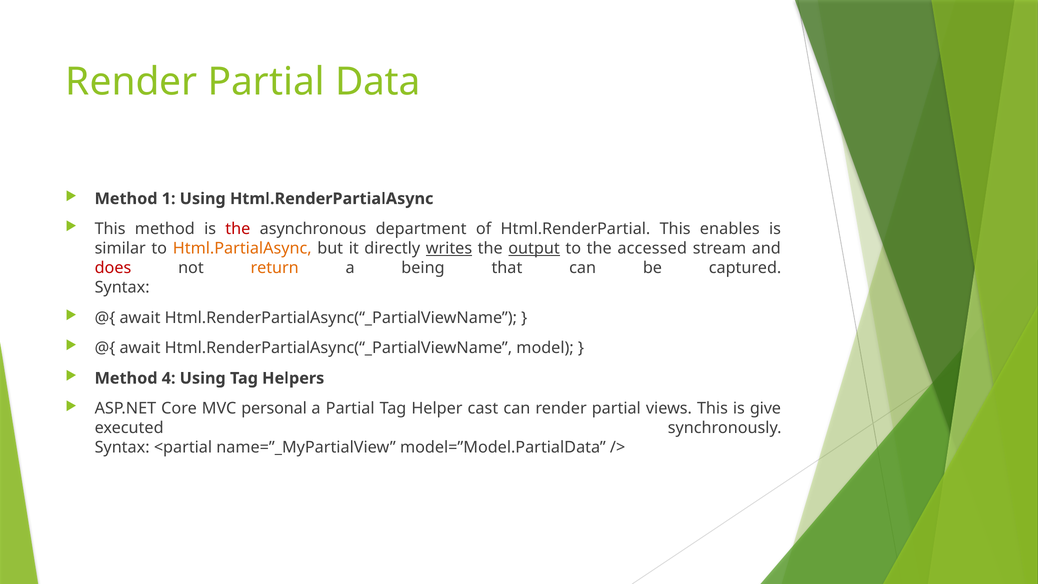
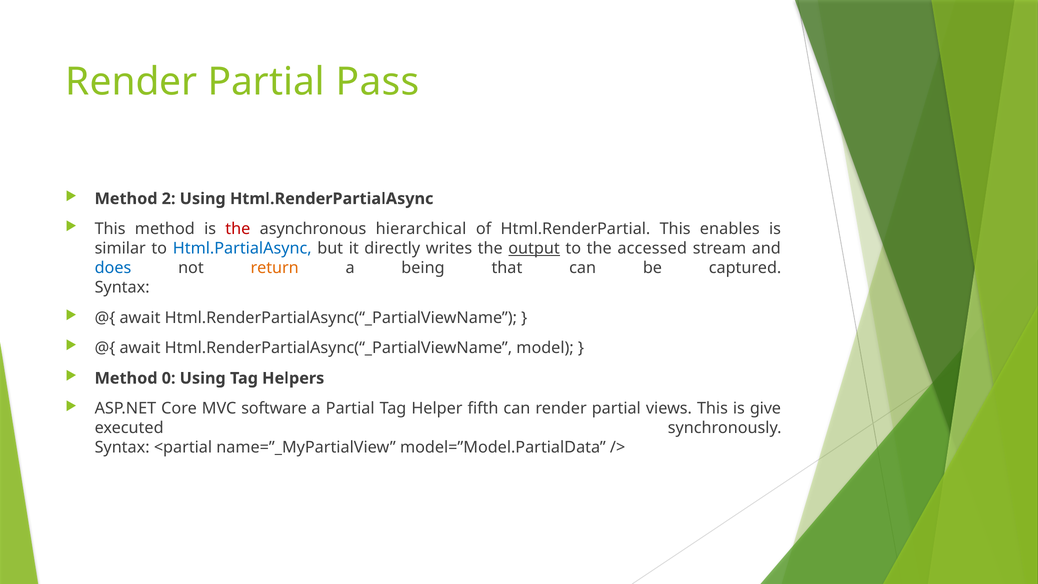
Data: Data -> Pass (377, 82)
1: 1 -> 2 (169, 199)
department: department -> hierarchical (421, 229)
Html.PartialAsync colour: orange -> blue (242, 248)
writes underline: present -> none (449, 248)
does colour: red -> blue (113, 268)
4: 4 -> 0 (169, 378)
personal: personal -> software (274, 409)
cast: cast -> fifth (483, 409)
